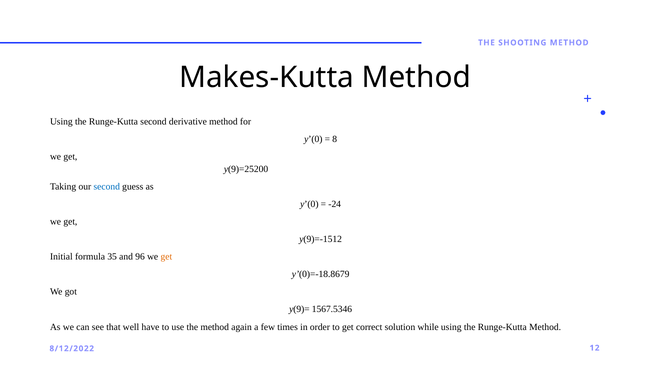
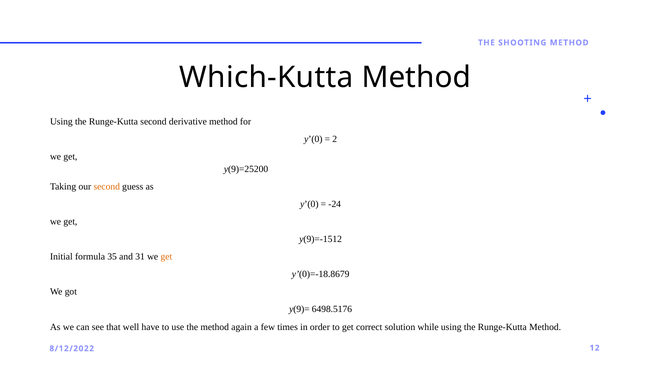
Makes-Kutta: Makes-Kutta -> Which-Kutta (266, 77)
8: 8 -> 2 (335, 139)
second colour: blue -> orange (107, 187)
96: 96 -> 31 (140, 257)
1567.5346: 1567.5346 -> 6498.5176 (332, 309)
